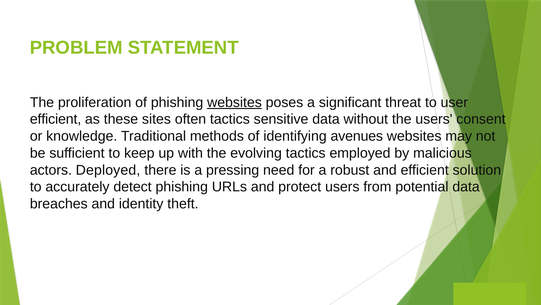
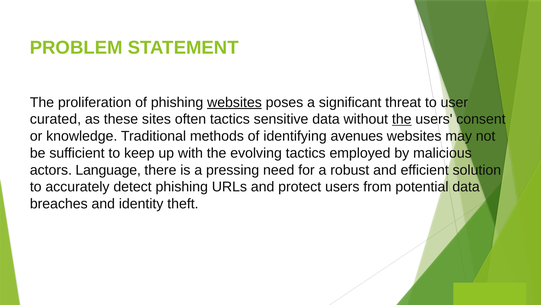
efficient: efficient -> curated (55, 119)
the underline: none -> present (402, 119)
Deployed: Deployed -> Language (108, 170)
